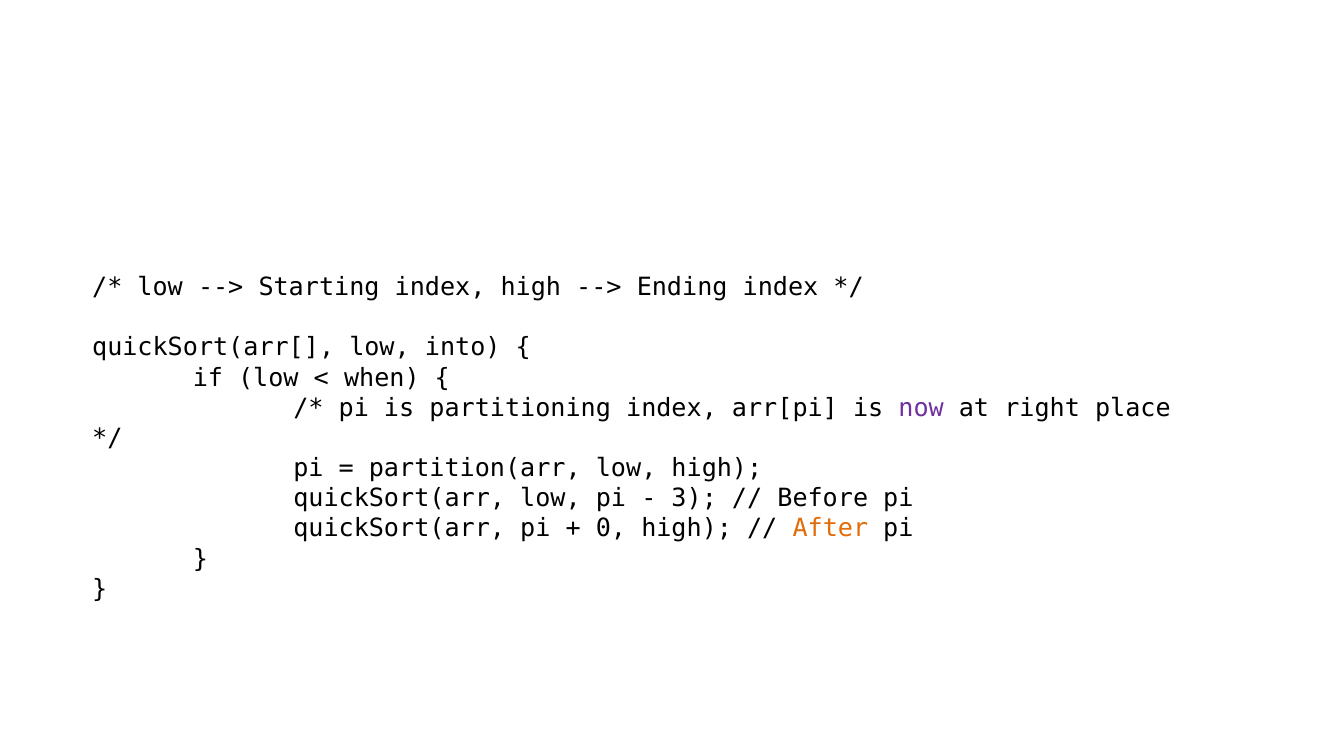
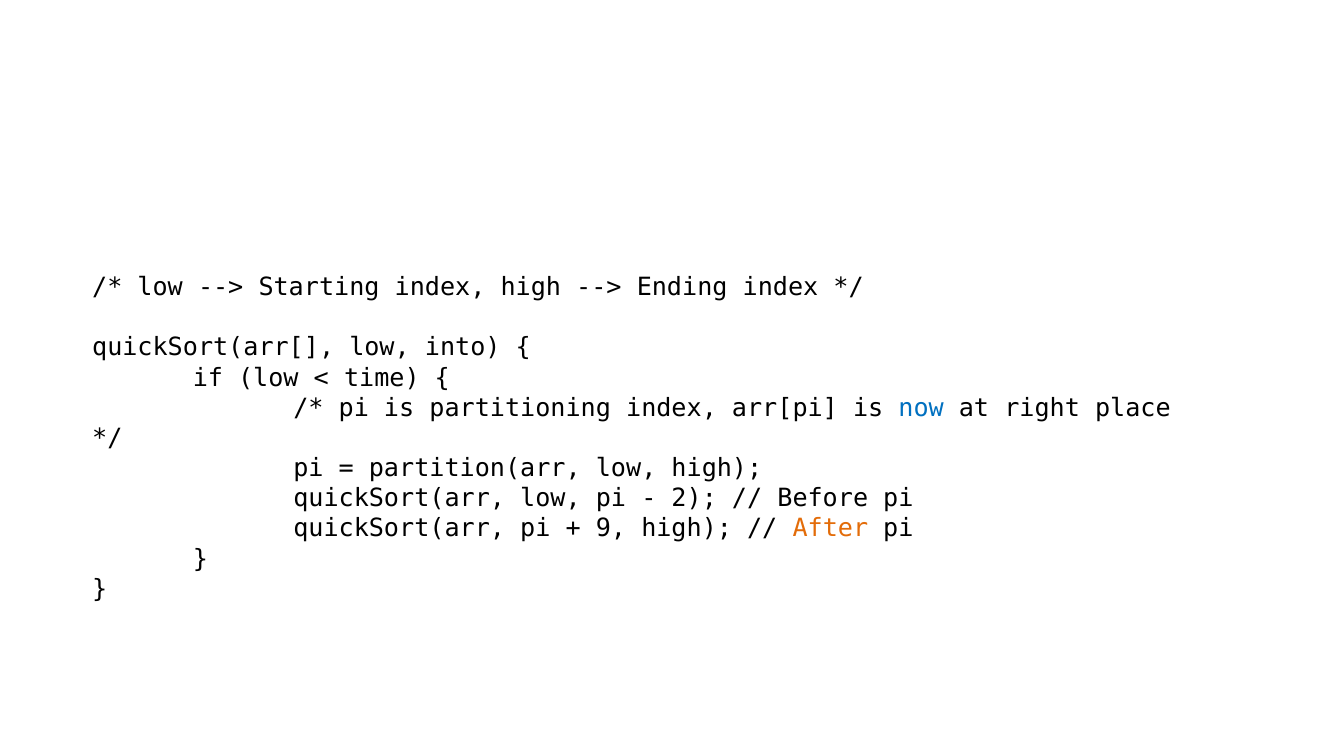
when: when -> time (382, 378)
now colour: purple -> blue (921, 408)
3: 3 -> 2 (694, 499)
0: 0 -> 9 (611, 529)
